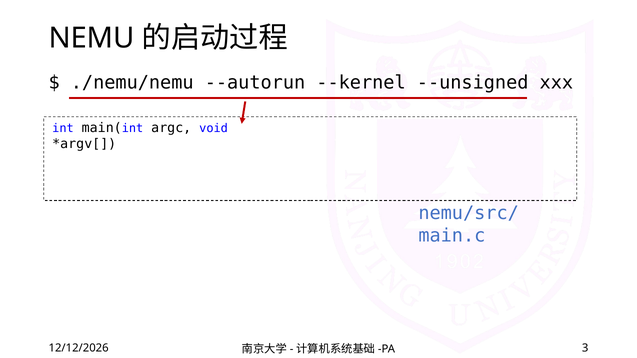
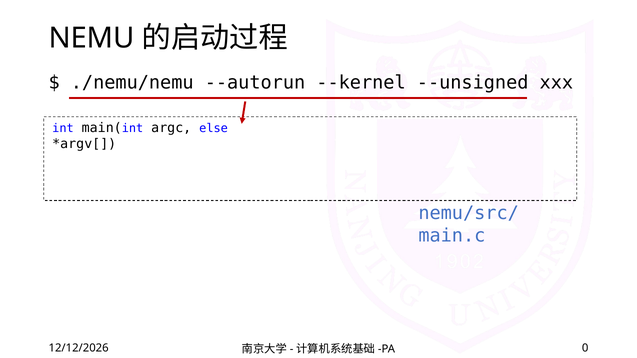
void: void -> else (214, 128)
3: 3 -> 0 (585, 348)
